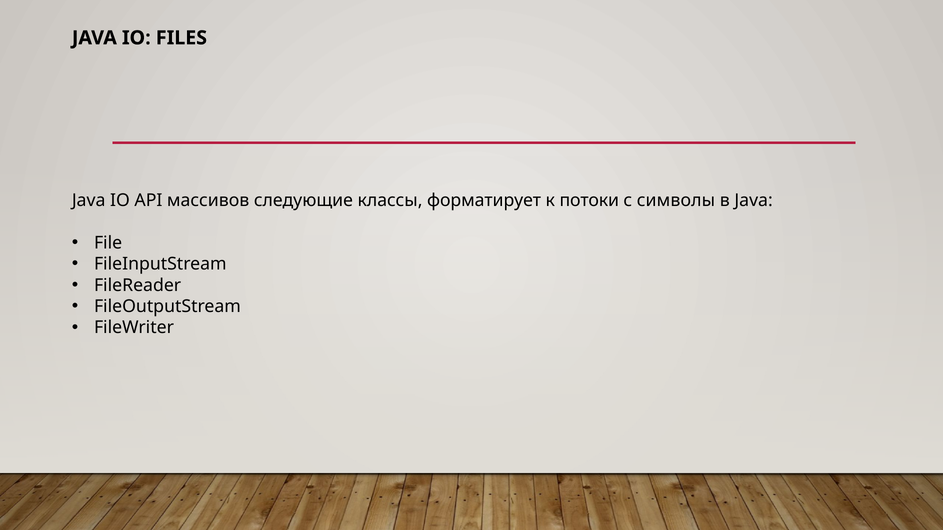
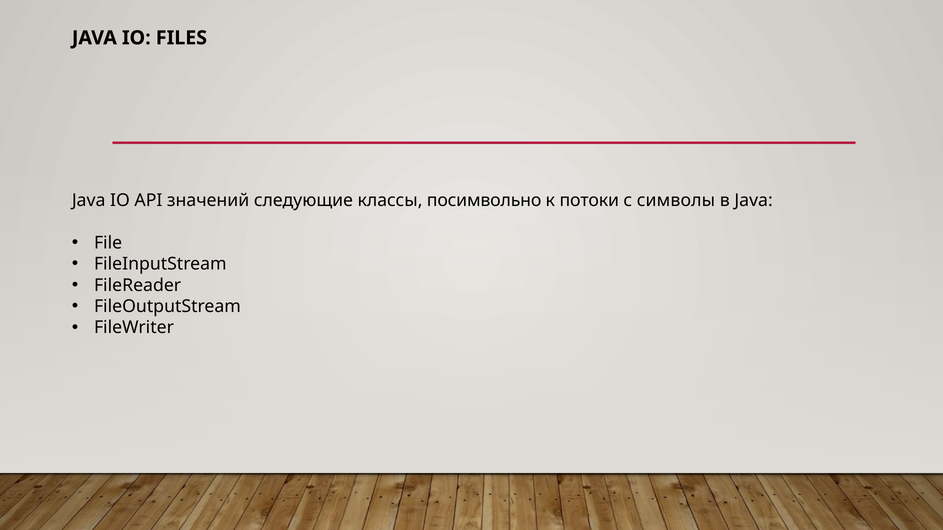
массивов: массивов -> значений (208, 201)
форматирует: форматирует -> посимвольно (484, 201)
